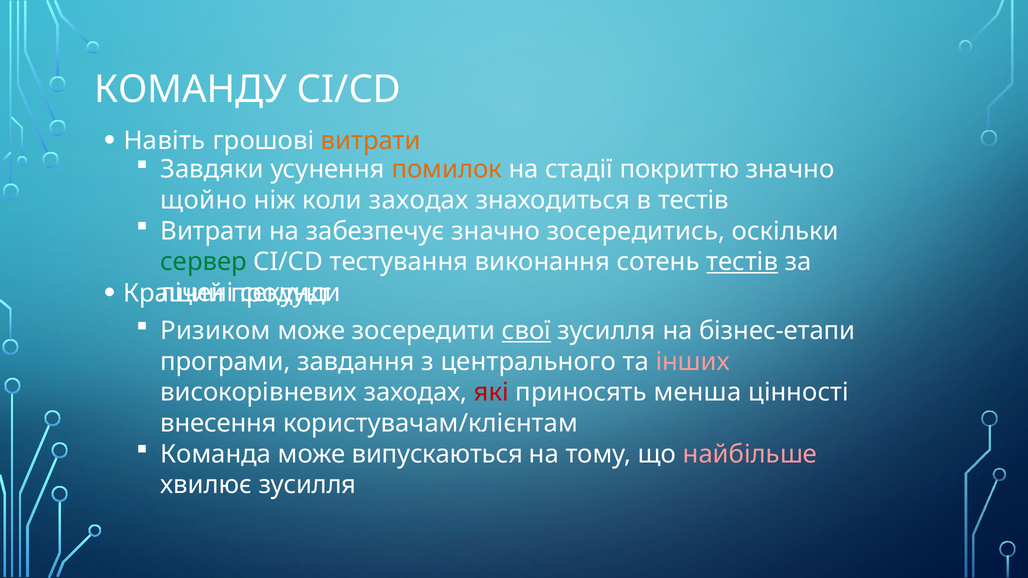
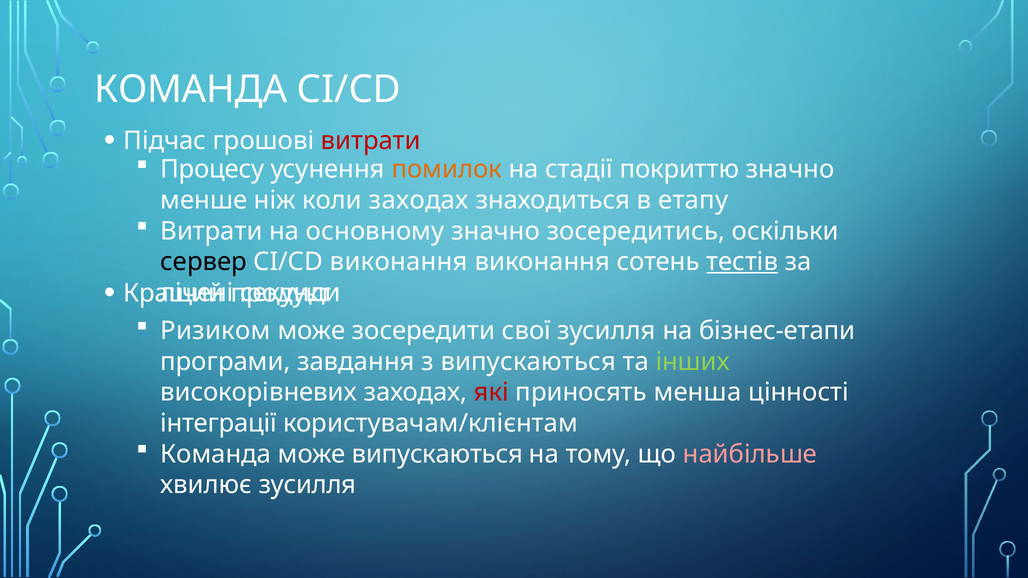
КОМАНДУ: КОМАНДУ -> КОМАНДА (191, 90)
Навіть: Навіть -> Підчас (165, 141)
витрати colour: orange -> red (371, 141)
Завдяки: Завдяки -> Процесу (212, 170)
щойно: щойно -> менше (204, 200)
в тестів: тестів -> етапу (693, 200)
забезпечує: забезпечує -> основному (375, 231)
сервер colour: green -> black (204, 262)
CI/CD тестування: тестування -> виконання (399, 262)
свої underline: present -> none (526, 331)
з центрального: центрального -> випускаються (528, 362)
інших colour: pink -> light green (693, 362)
внесення: внесення -> інтеграції (218, 423)
